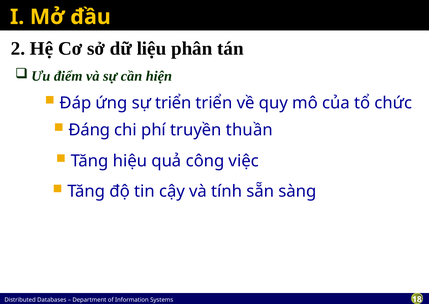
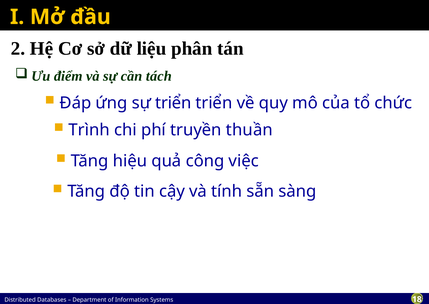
hiện: hiện -> tách (159, 76)
Đáng: Đáng -> Trình (89, 130)
